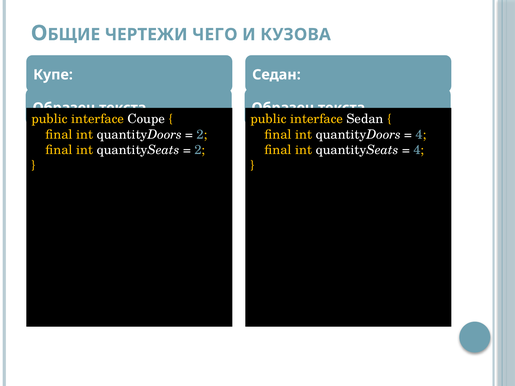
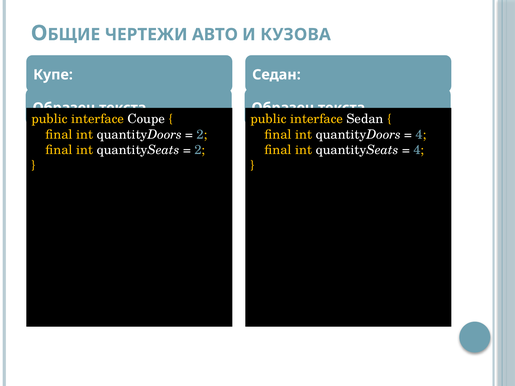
ЧЕГО: ЧЕГО -> АВТО (215, 35)
